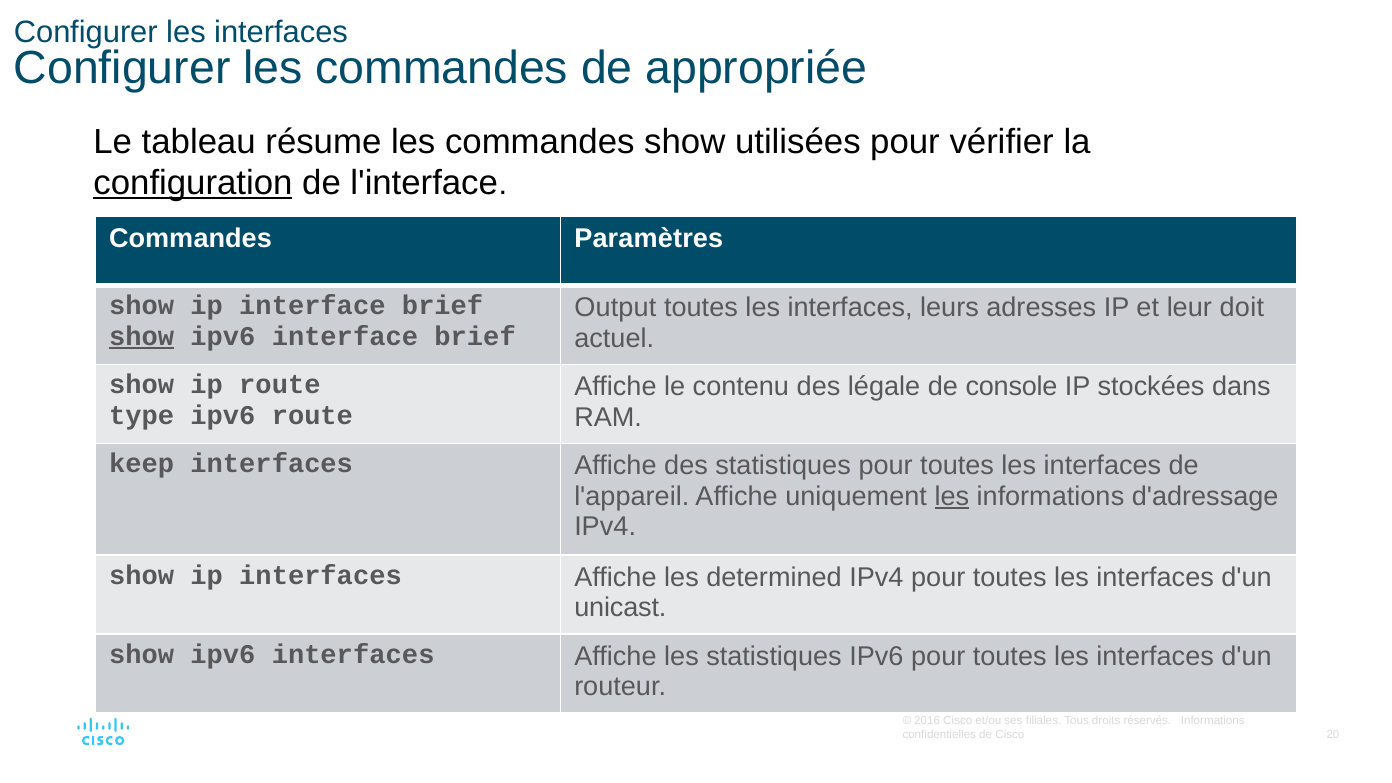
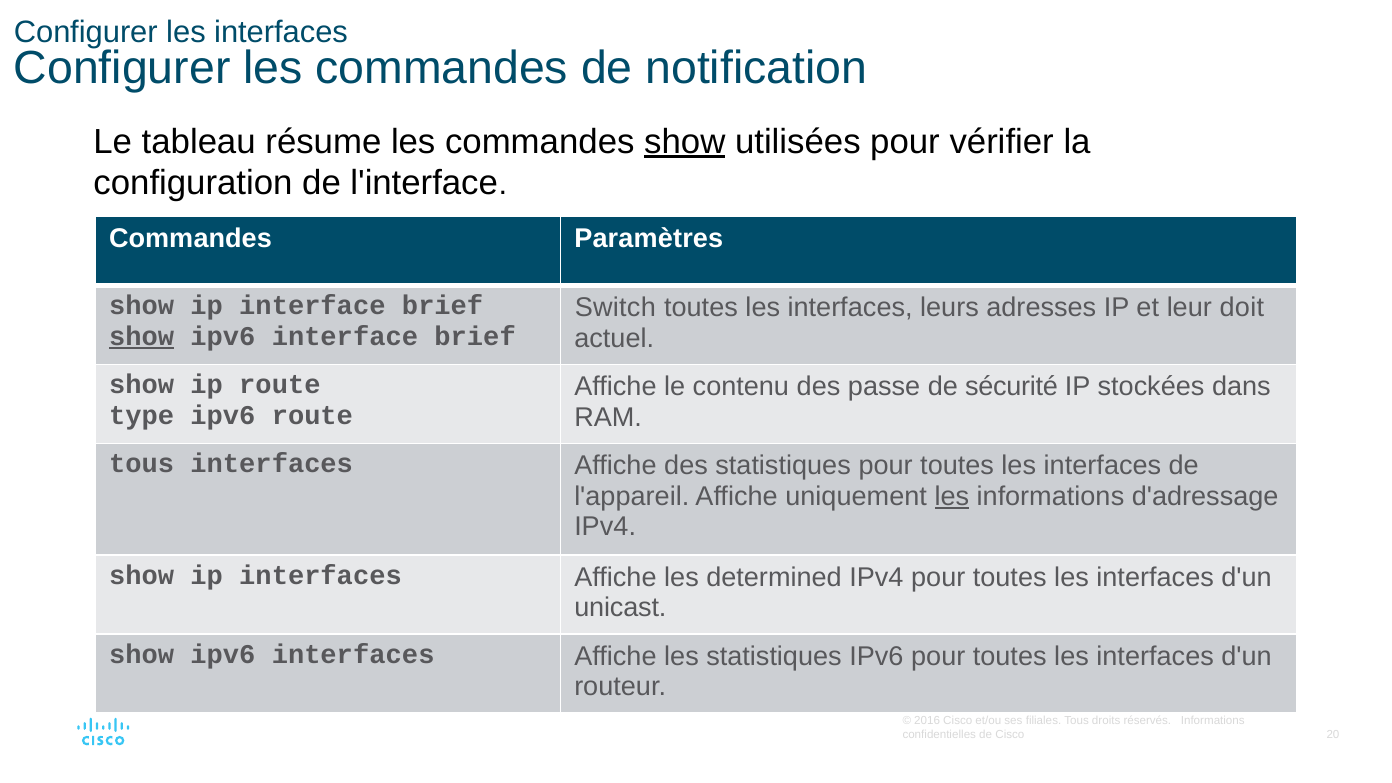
appropriée: appropriée -> notification (756, 69)
show underline: none -> present (685, 142)
configuration underline: present -> none (193, 183)
Output: Output -> Switch (615, 308)
légale: légale -> passe (884, 387)
console: console -> sécurité (1012, 387)
keep: keep -> tous (142, 464)
